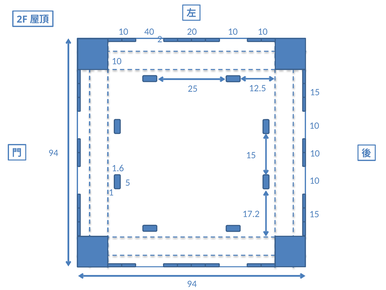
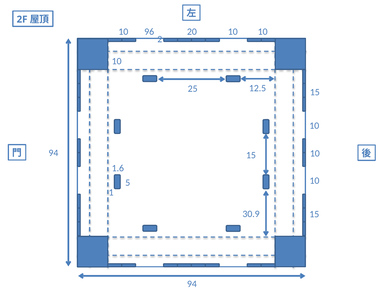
40: 40 -> 96 (149, 32)
17.2: 17.2 -> 30.9 (251, 214)
